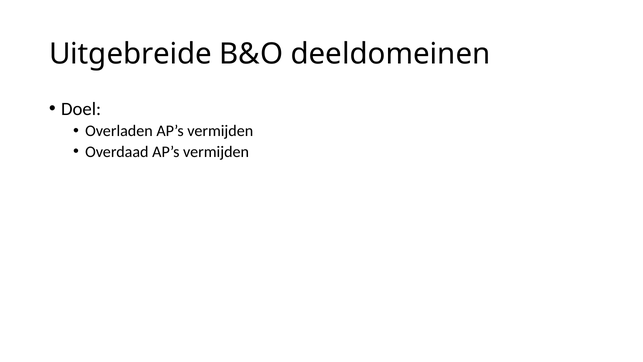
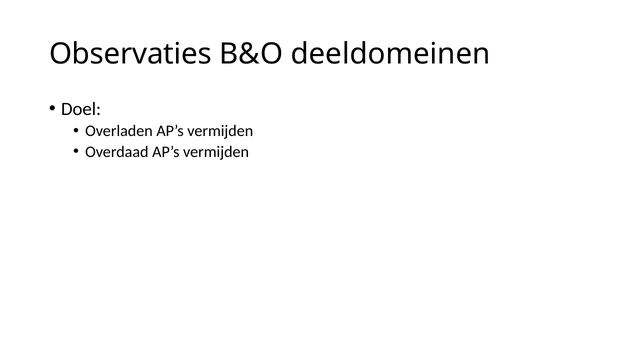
Uitgebreide: Uitgebreide -> Observaties (130, 54)
